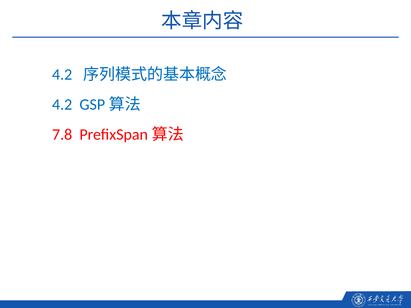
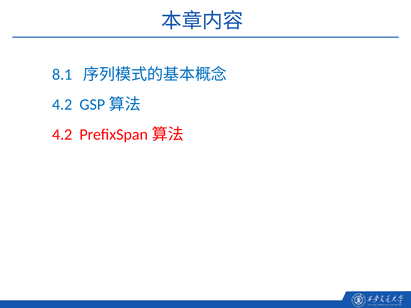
4.2: 4.2 -> 8.1 (62, 75)
7.8: 7.8 -> 4.2 (62, 135)
